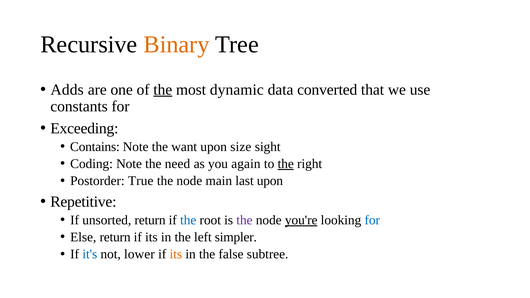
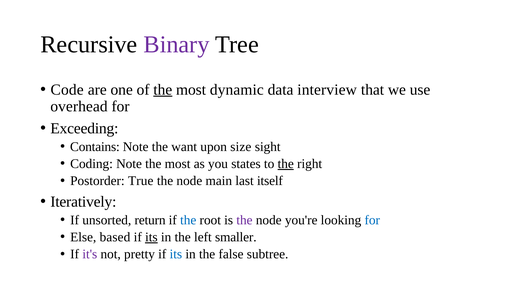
Binary colour: orange -> purple (177, 45)
Adds: Adds -> Code (67, 90)
converted: converted -> interview (327, 90)
constants: constants -> overhead (79, 106)
Note the need: need -> most (178, 164)
again: again -> states (246, 164)
last upon: upon -> itself (270, 181)
Repetitive: Repetitive -> Iteratively (83, 202)
you're underline: present -> none (301, 220)
Else return: return -> based (115, 237)
its underline: none -> present (151, 237)
simpler: simpler -> smaller (236, 237)
it's colour: blue -> purple (90, 254)
lower: lower -> pretty (139, 254)
its colour: orange -> blue (176, 254)
